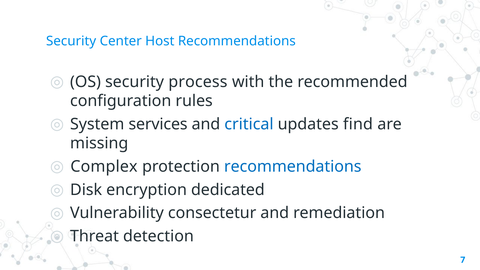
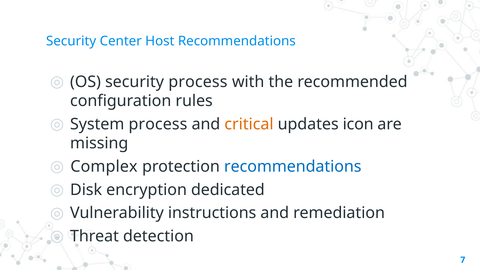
System services: services -> process (158, 124)
critical colour: blue -> orange (249, 124)
find: find -> icon (358, 124)
consectetur: consectetur -> instructions (212, 213)
